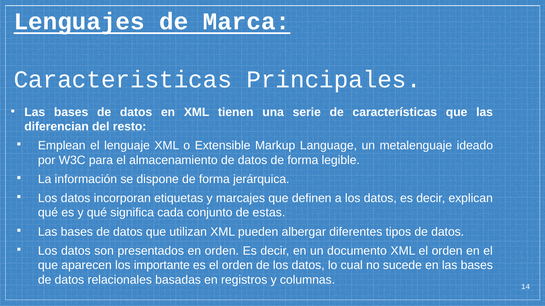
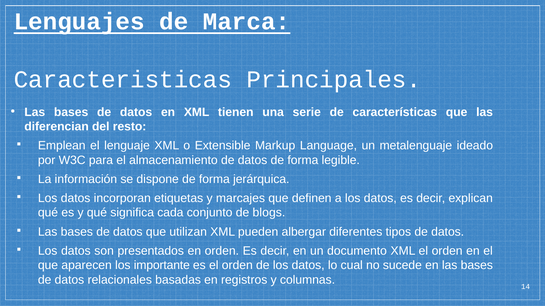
estas: estas -> blogs (269, 213)
